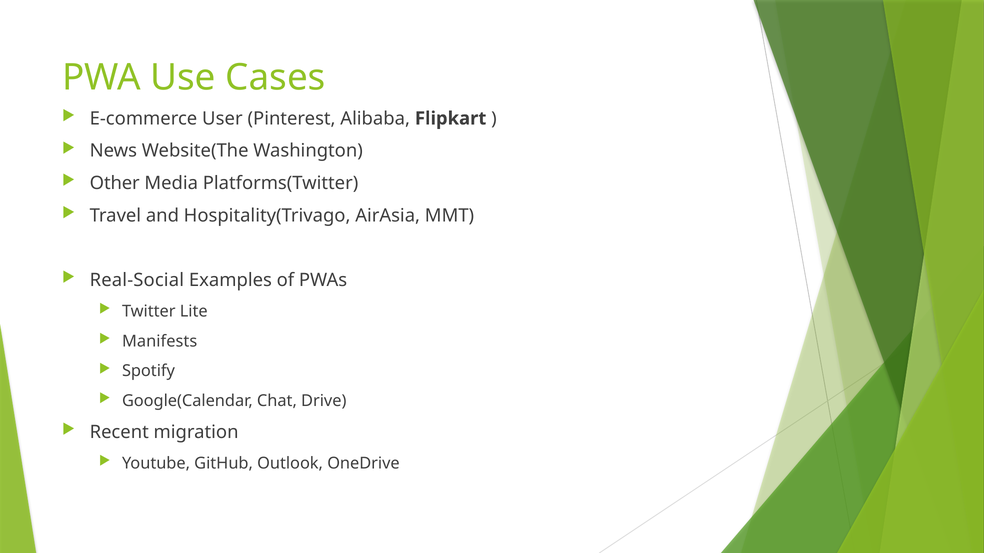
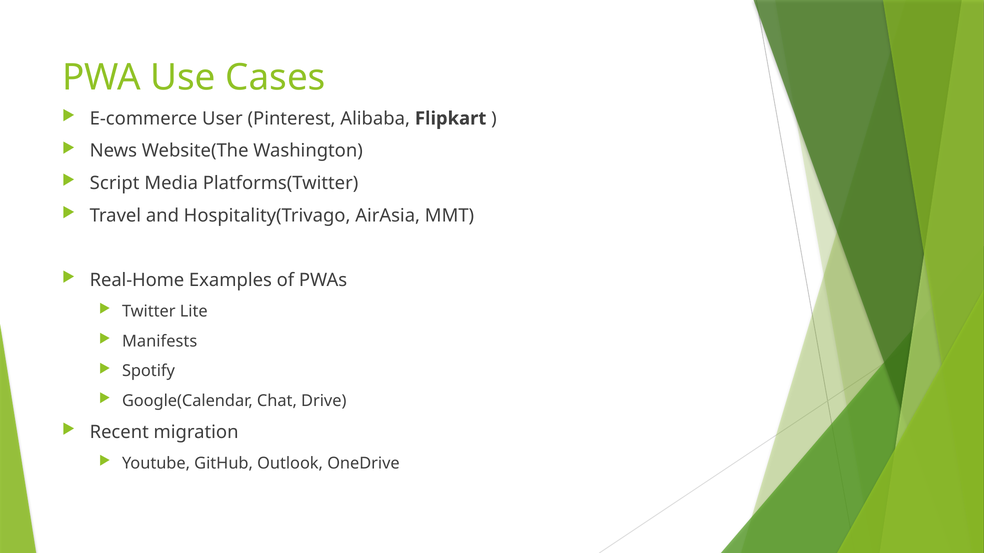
Other: Other -> Script (115, 183)
Real-Social: Real-Social -> Real-Home (137, 281)
